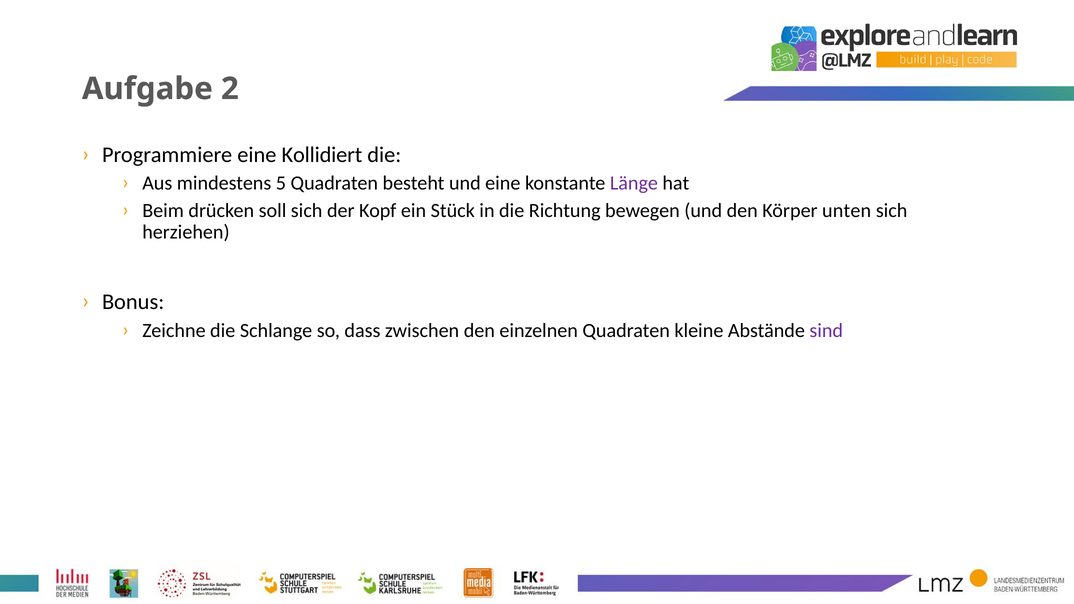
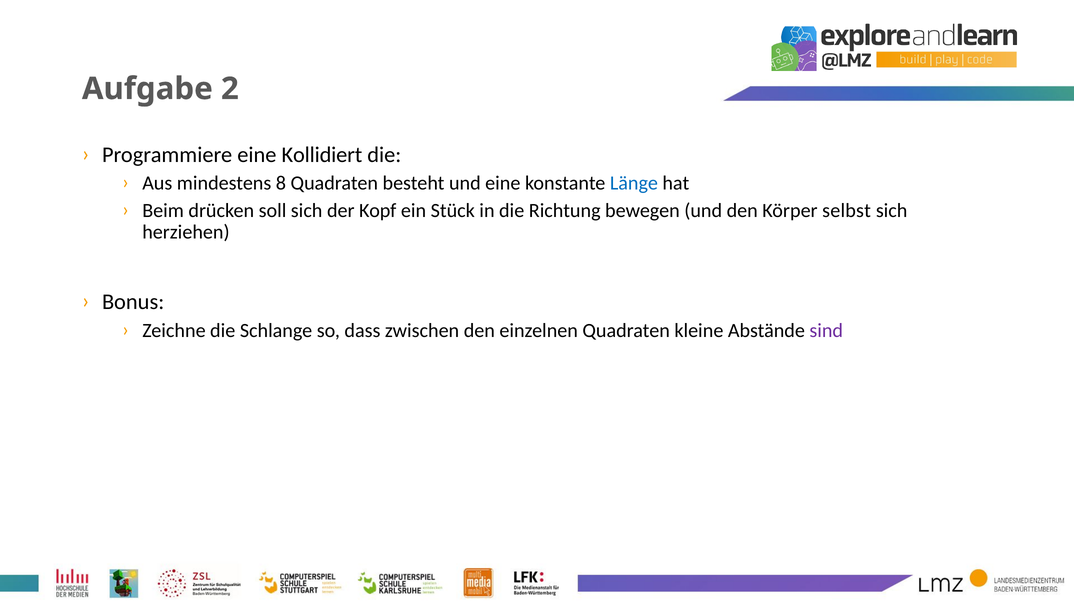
5: 5 -> 8 (281, 183)
Länge colour: purple -> blue (634, 183)
unten: unten -> selbst (847, 211)
